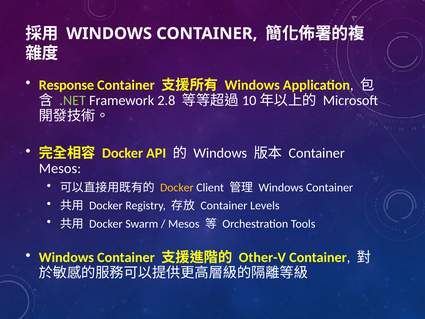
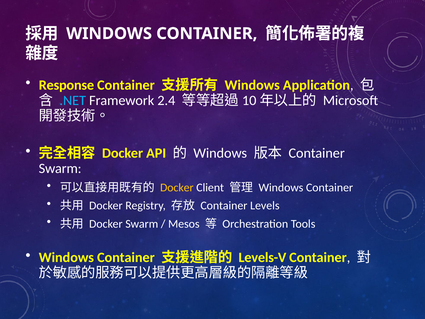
.NET colour: light green -> light blue (73, 100)
2.8: 2.8 -> 2.4 (166, 100)
Mesos: Mesos -> Swarm (60, 168)
Other-V: Other-V -> Levels-V (262, 257)
